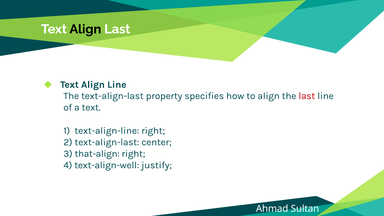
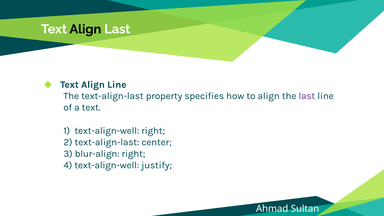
last colour: red -> purple (307, 96)
1 text-align-line: text-align-line -> text-align-well (107, 131)
that-align: that-align -> blur-align (97, 154)
